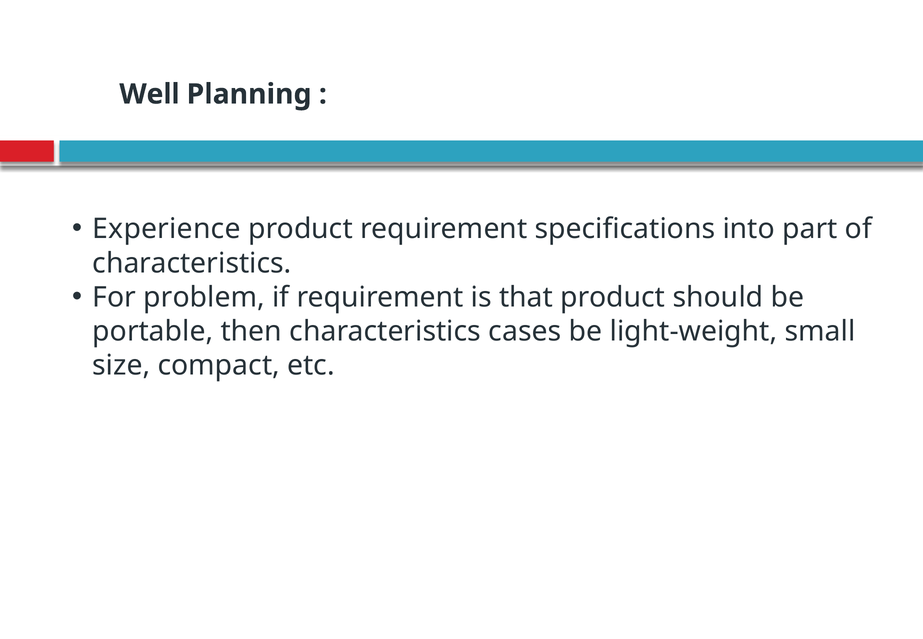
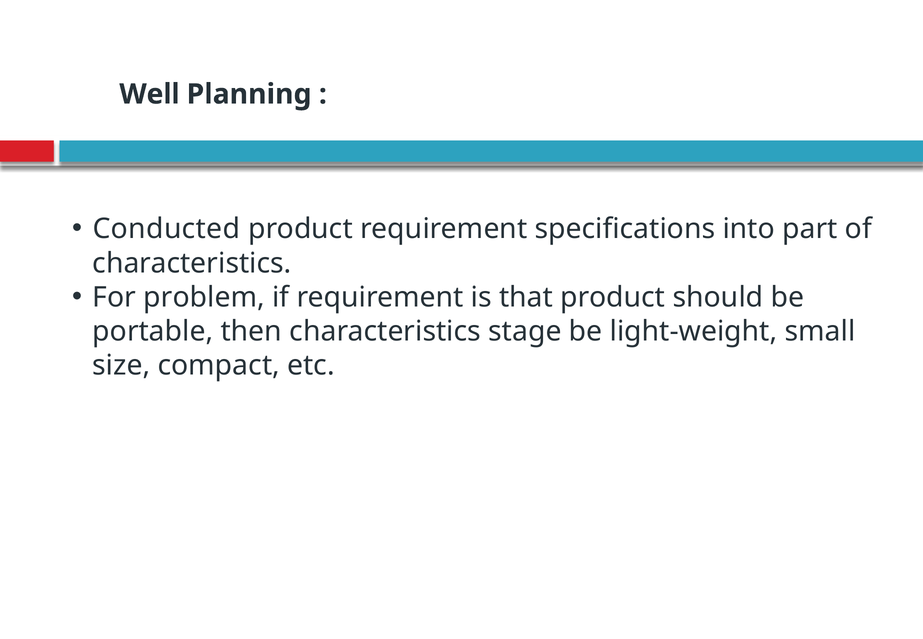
Experience: Experience -> Conducted (166, 229)
cases: cases -> stage (525, 331)
